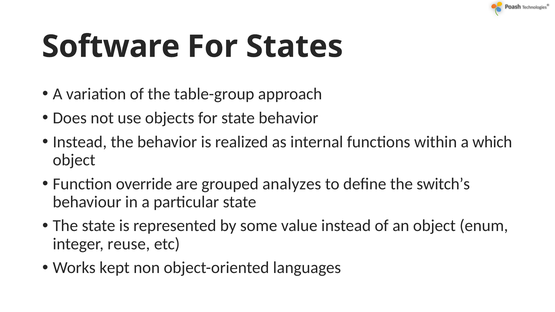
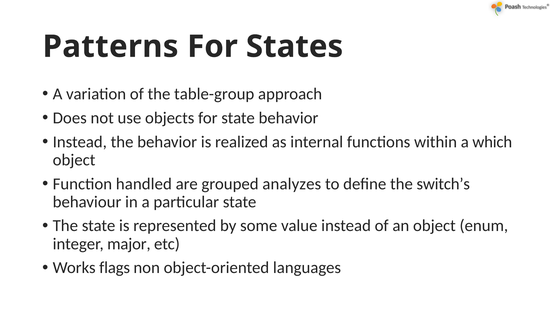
Software: Software -> Patterns (111, 47)
override: override -> handled (144, 184)
reuse: reuse -> major (129, 244)
kept: kept -> flags (115, 268)
